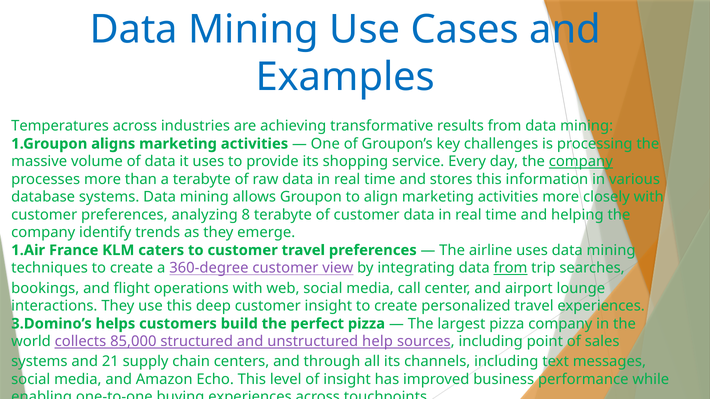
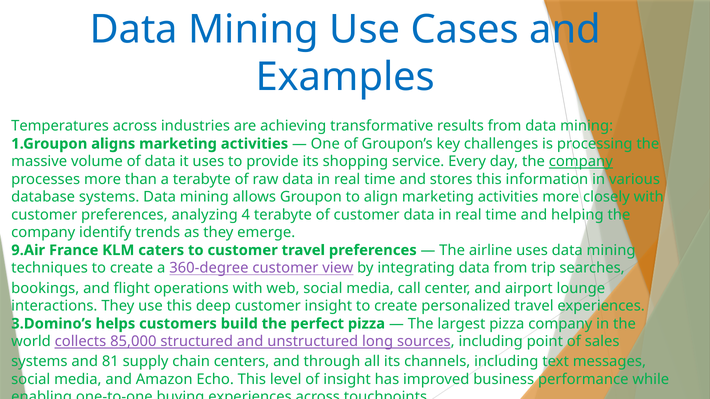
8: 8 -> 4 (246, 215)
1.Air: 1.Air -> 9.Air (28, 250)
from underline: present -> none (510, 268)
unstructured help: help -> long (378, 342)
21: 21 -> 81 (110, 362)
